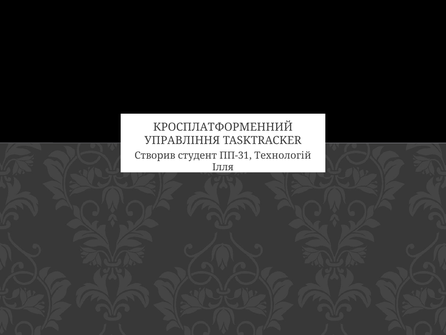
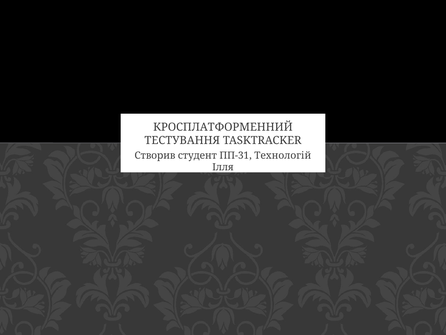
УПРАВЛІННЯ: УПРАВЛІННЯ -> ТЕСТУВАННЯ (182, 140)
